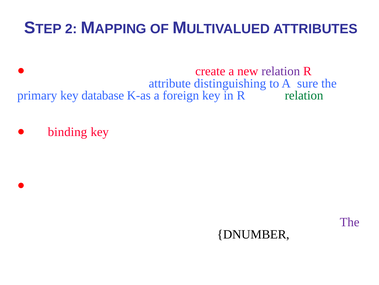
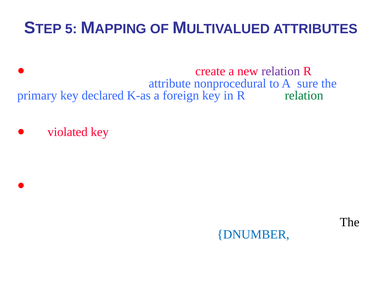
2: 2 -> 5 (71, 29)
distinguishing: distinguishing -> nonprocedural (230, 83)
database: database -> declared (103, 95)
binding: binding -> violated (68, 132)
The colour: purple -> black (350, 222)
DNUMBER colour: black -> blue (253, 234)
